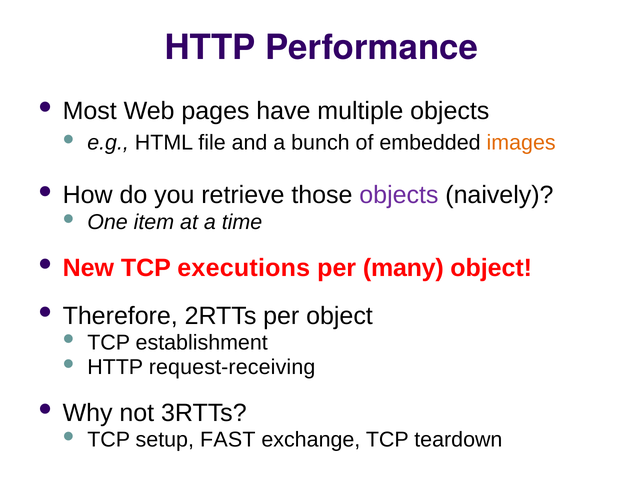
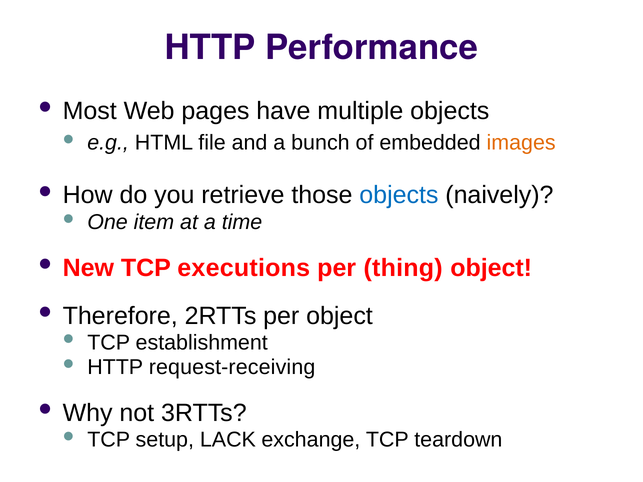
objects colour: purple -> blue (399, 195)
many: many -> thing (403, 268)
FAST: FAST -> LACK (228, 440)
